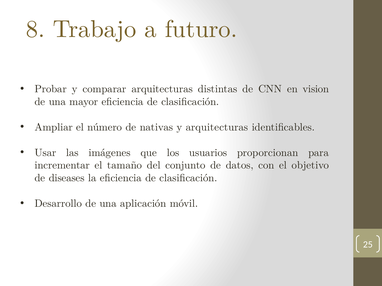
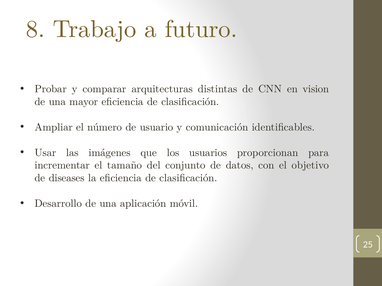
nativas: nativas -> usuario (156, 127)
y arquitecturas: arquitecturas -> comunicación (217, 127)
